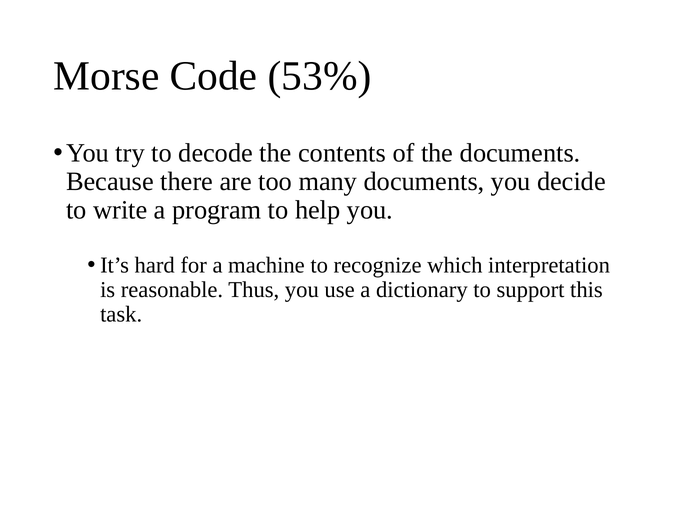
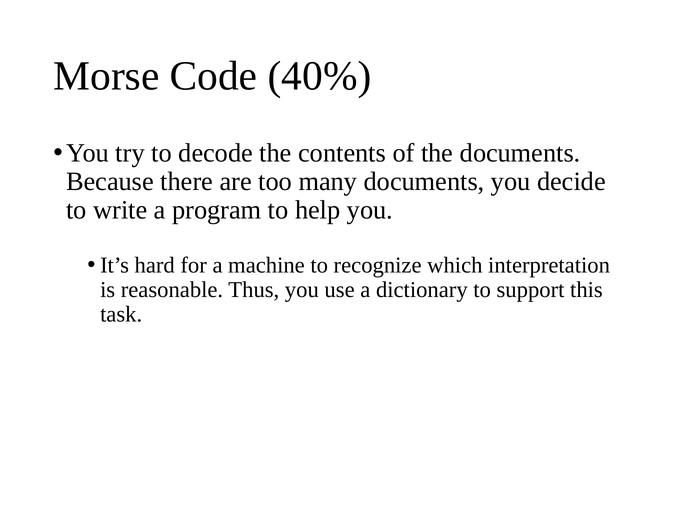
53%: 53% -> 40% (320, 76)
